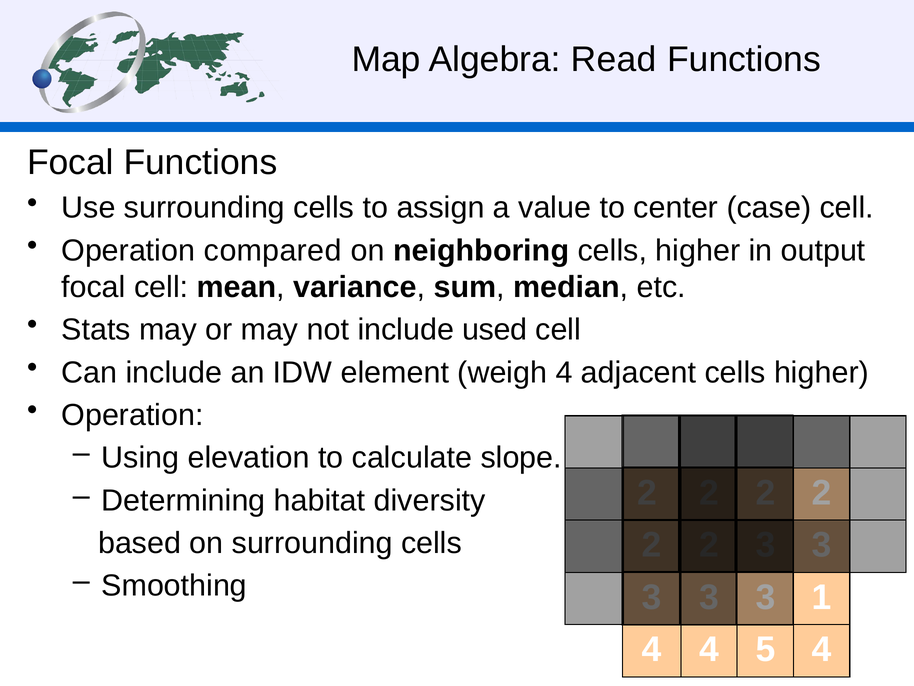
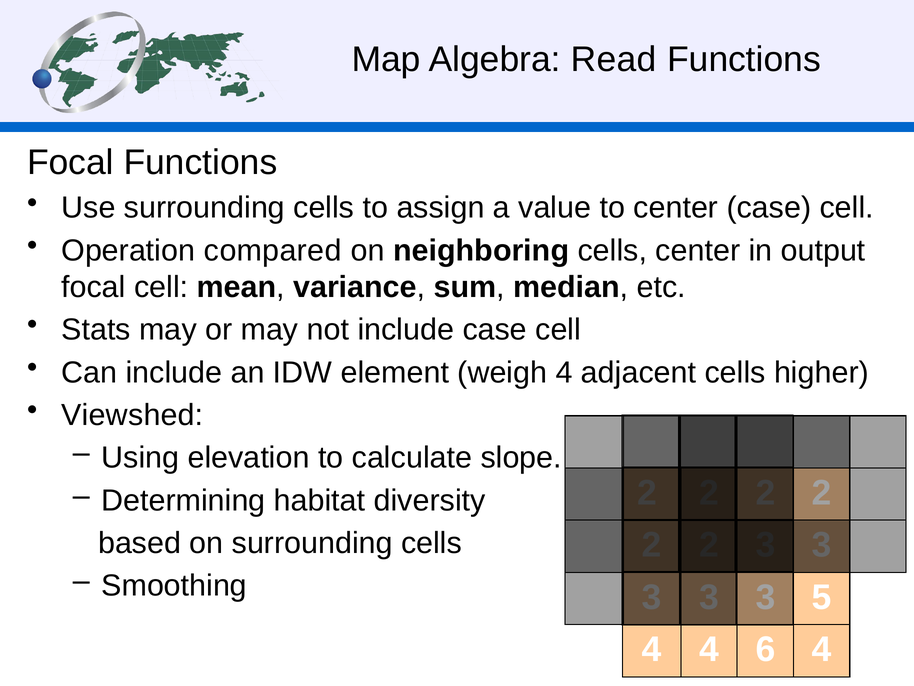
neighboring cells higher: higher -> center (698, 250)
include used: used -> case (495, 330)
Operation: Operation -> Viewshed (132, 415)
1: 1 -> 5 (822, 597)
5: 5 -> 6 (765, 649)
